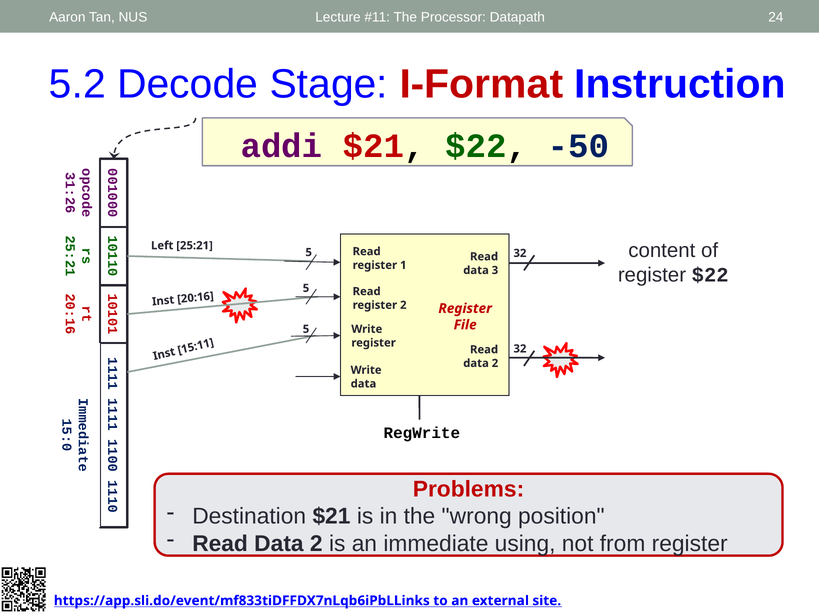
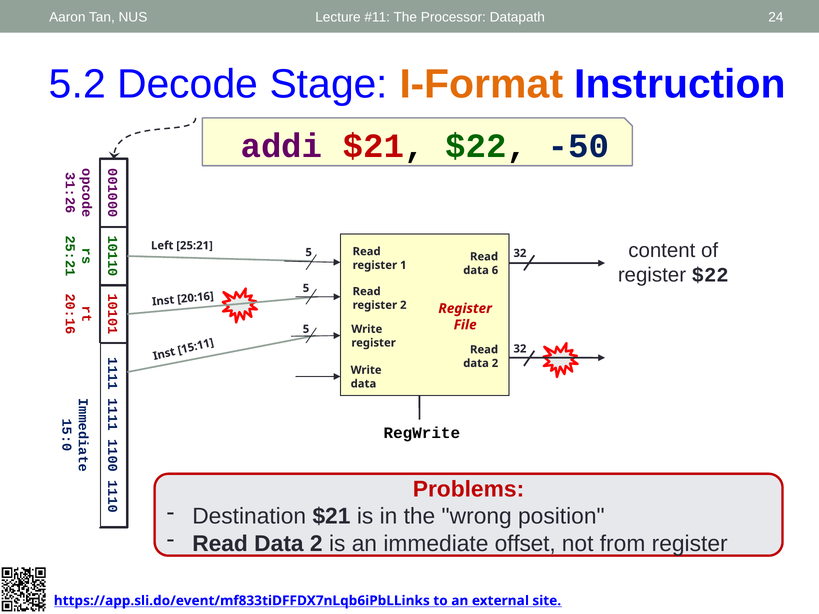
I-Format colour: red -> orange (481, 84)
data 3: 3 -> 6 (495, 270)
using: using -> offset (525, 544)
